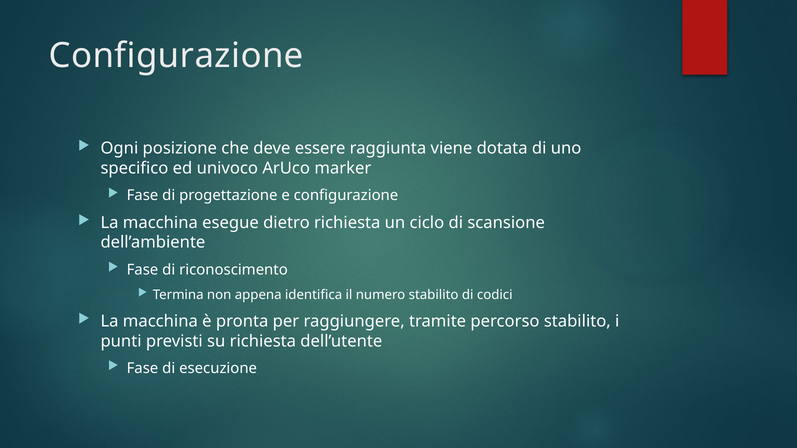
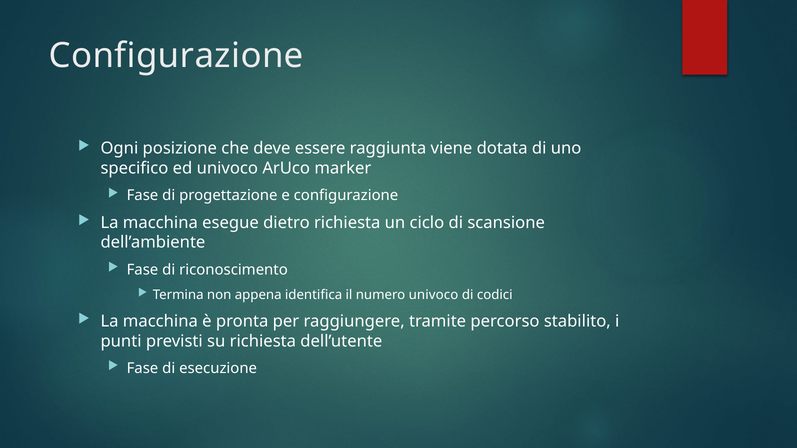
numero stabilito: stabilito -> univoco (434, 295)
